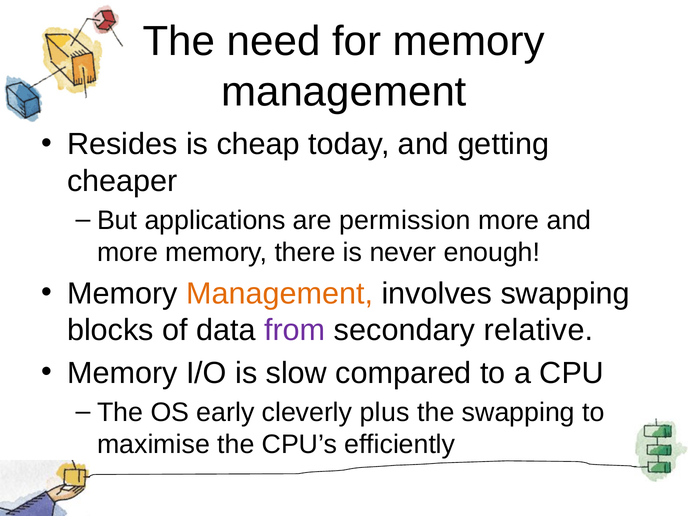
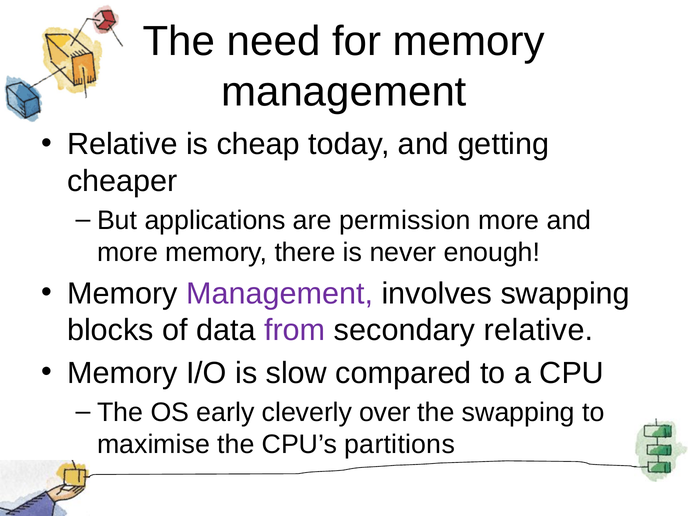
Resides: Resides -> Relative (122, 144)
Management colour: orange -> purple (280, 293)
plus: plus -> over (385, 413)
efficiently: efficiently -> partitions (400, 445)
